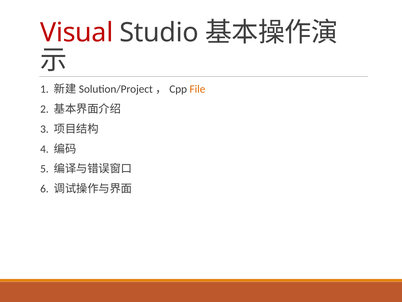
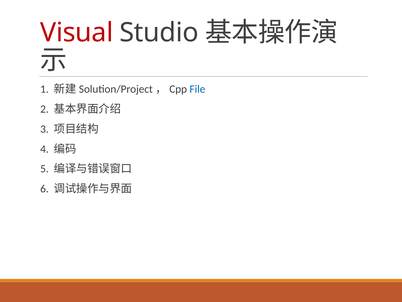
File colour: orange -> blue (197, 89)
